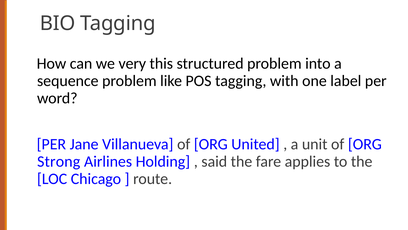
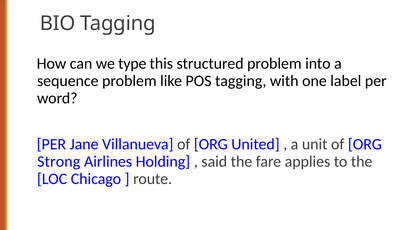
very: very -> type (132, 64)
